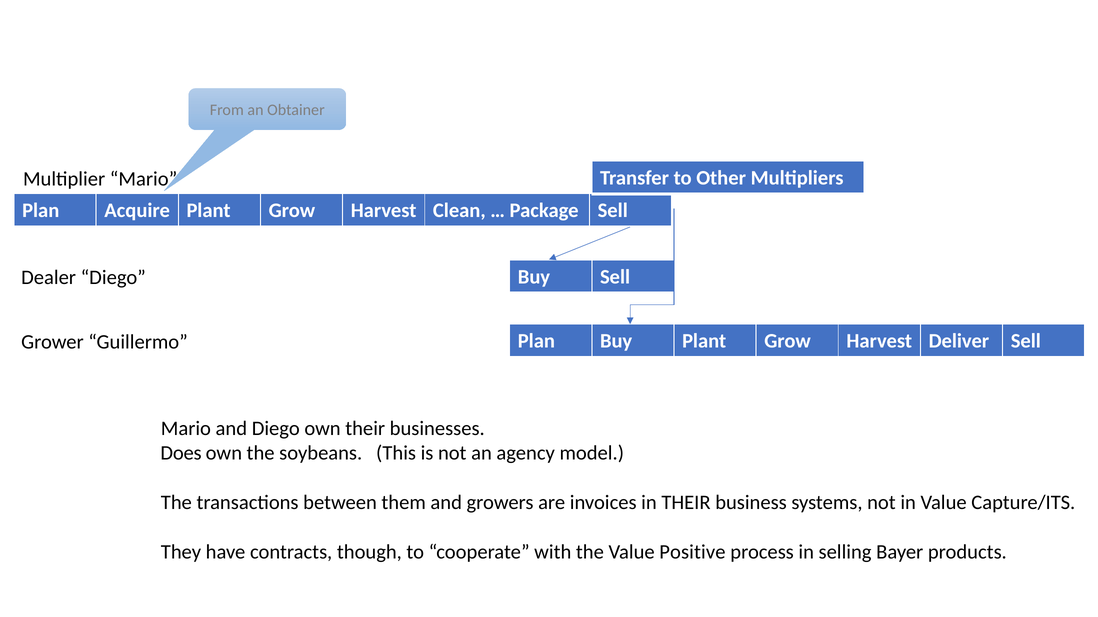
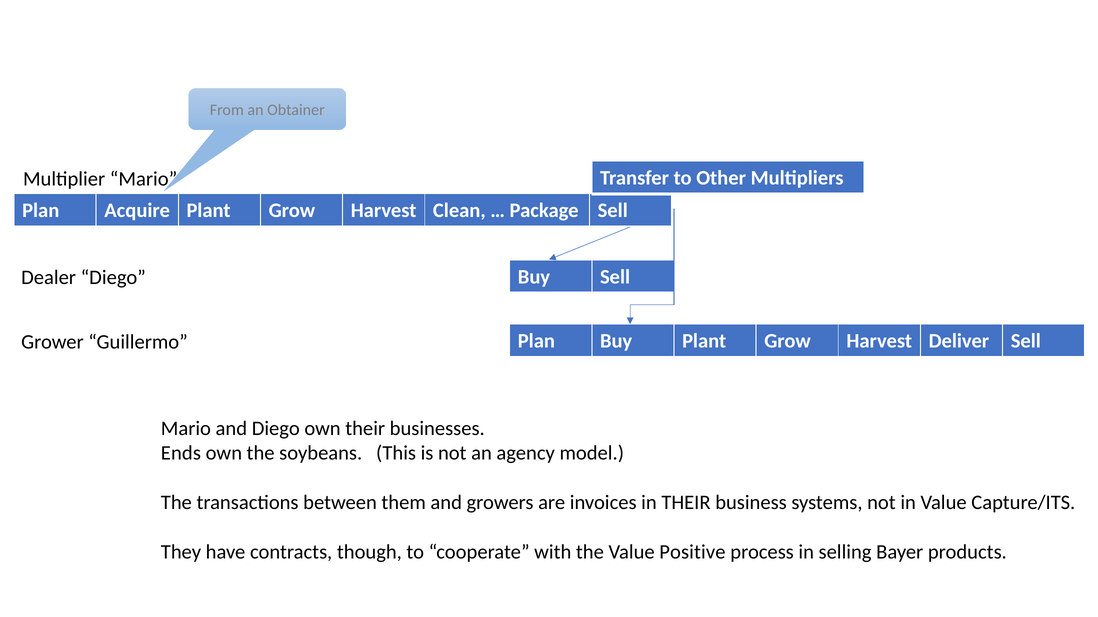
Does: Does -> Ends (181, 454)
